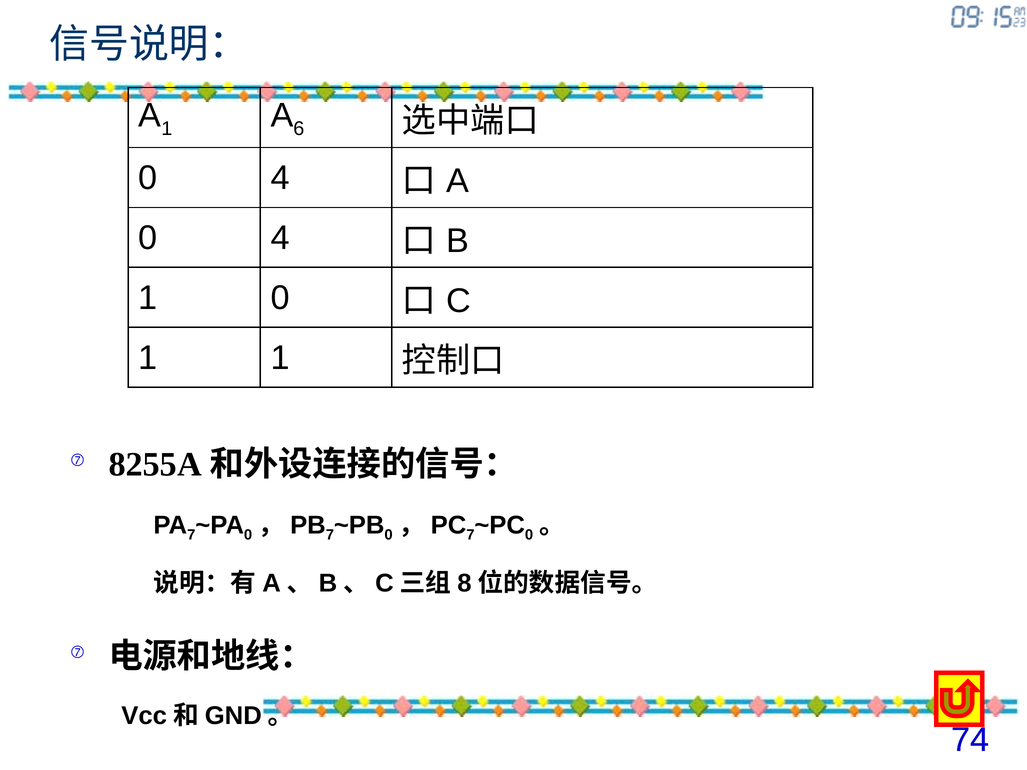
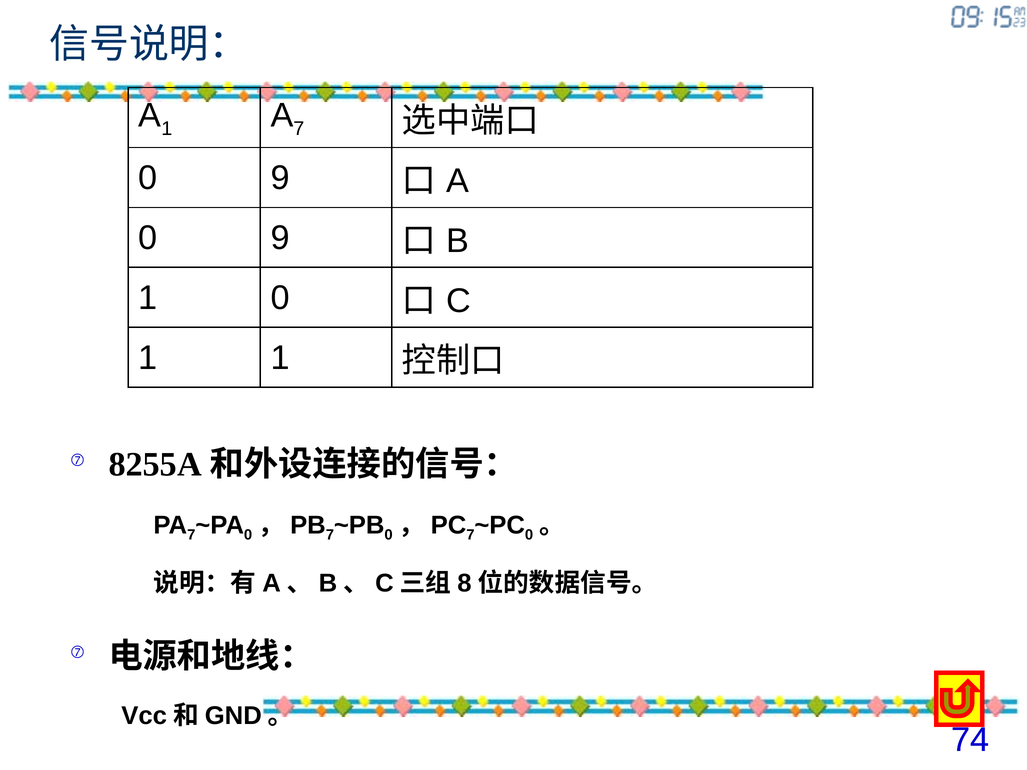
6: 6 -> 7 (299, 129)
4: 4 -> 9 (280, 178)
4: 4 -> 9 (280, 238)
